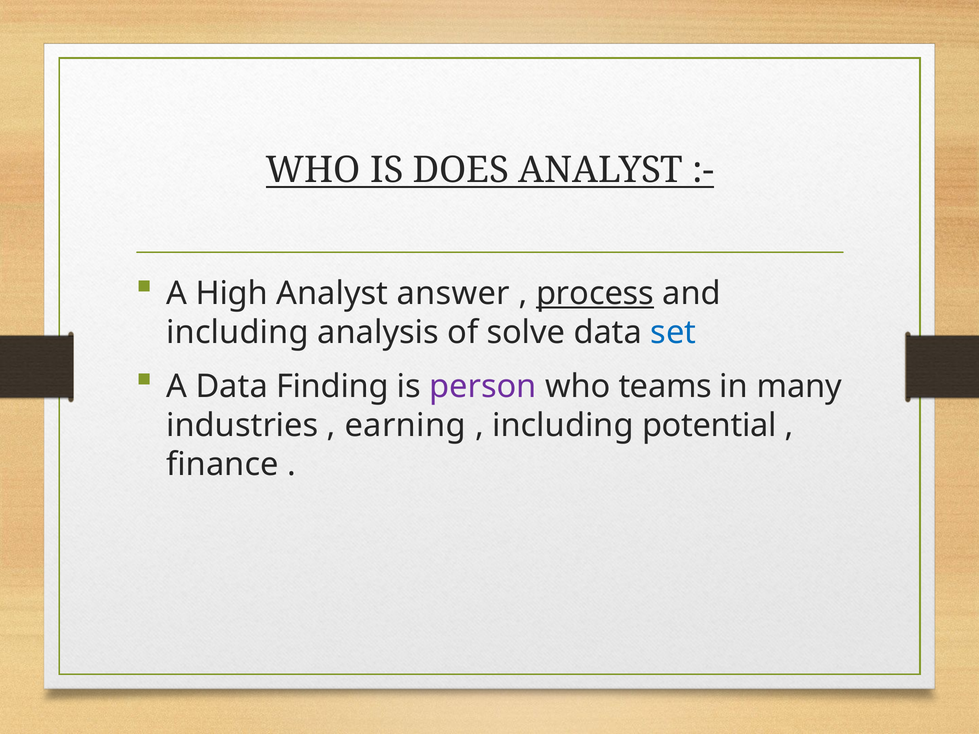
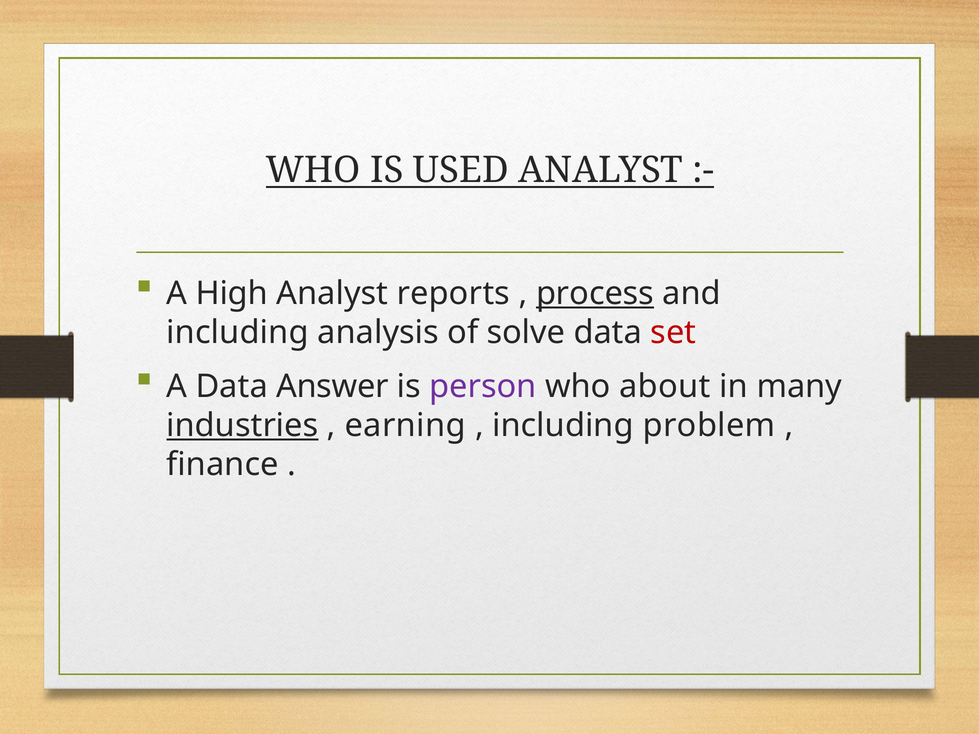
DOES: DOES -> USED (461, 170)
answer: answer -> reports (453, 293)
set colour: blue -> red (673, 333)
Finding: Finding -> Answer (332, 386)
teams: teams -> about (665, 386)
industries underline: none -> present (242, 426)
potential: potential -> problem (709, 426)
